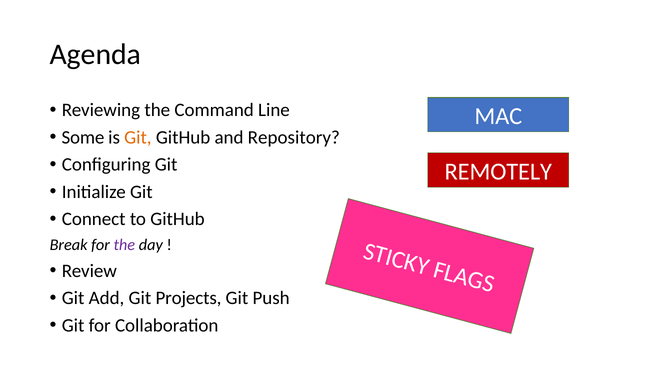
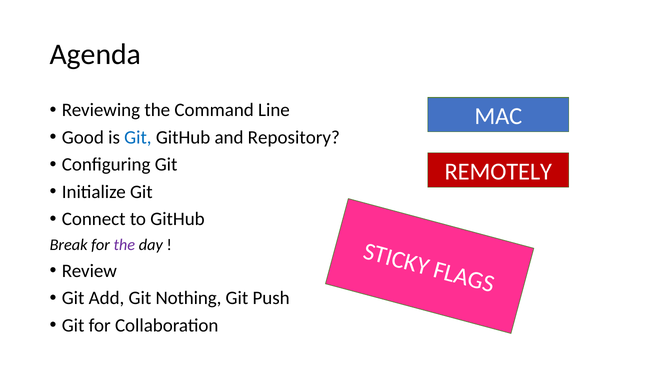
Some: Some -> Good (83, 137)
Git colour: orange -> blue (138, 137)
Projects: Projects -> Nothing (188, 298)
